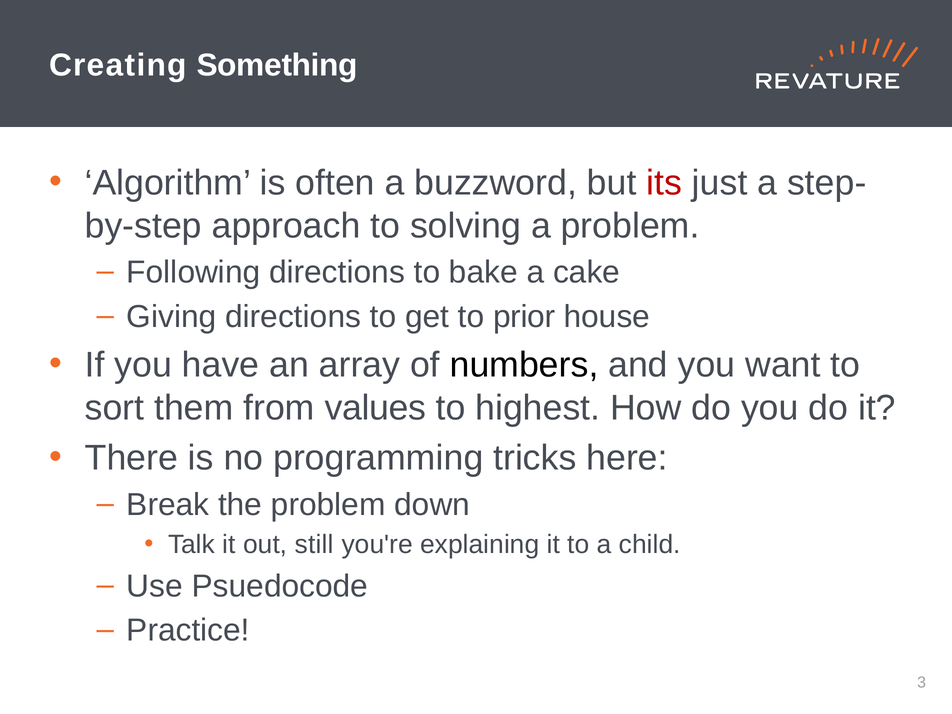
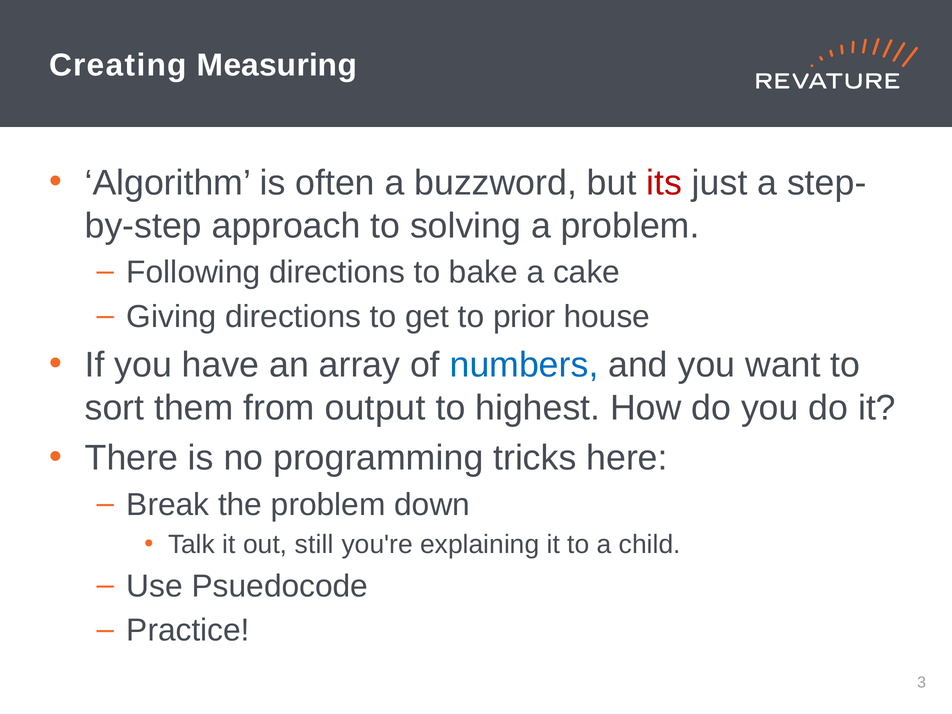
Something: Something -> Measuring (277, 65)
numbers colour: black -> blue (524, 365)
values: values -> output (375, 408)
